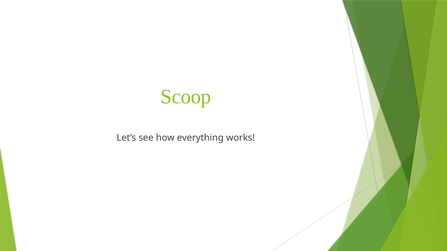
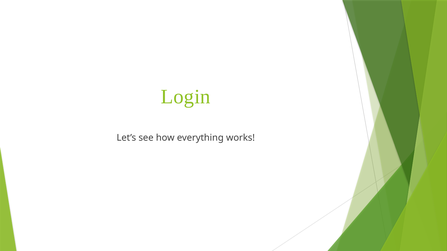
Scoop: Scoop -> Login (186, 97)
